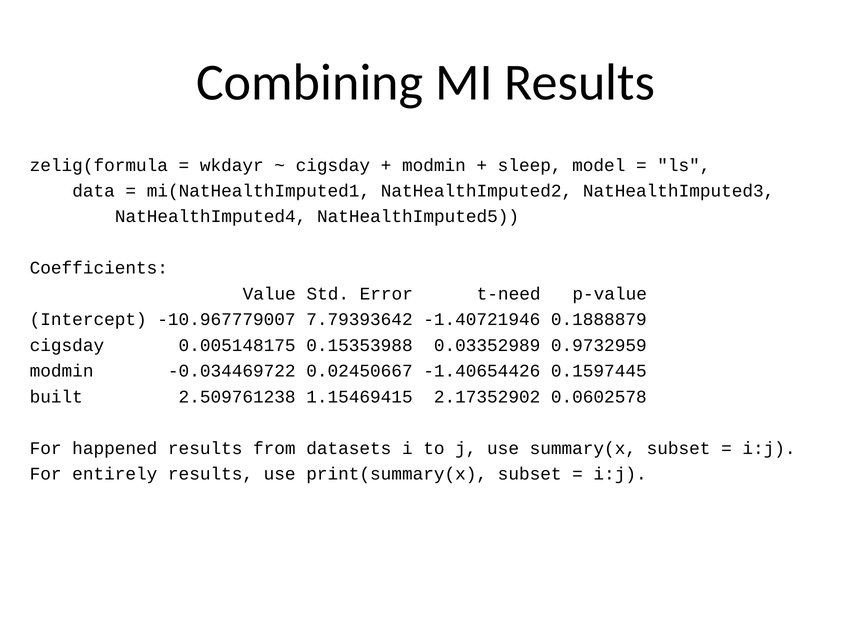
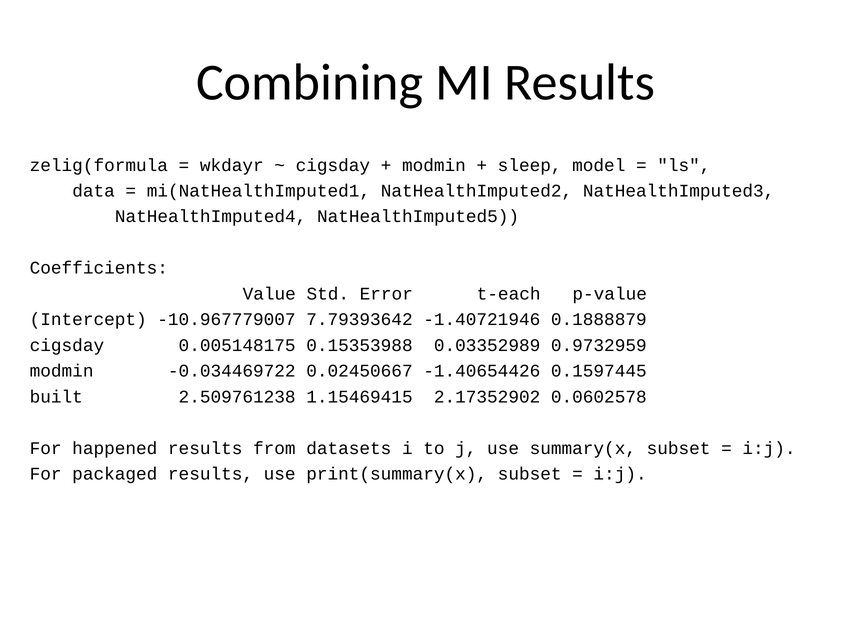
t-need: t-need -> t-each (509, 294)
entirely: entirely -> packaged (115, 474)
